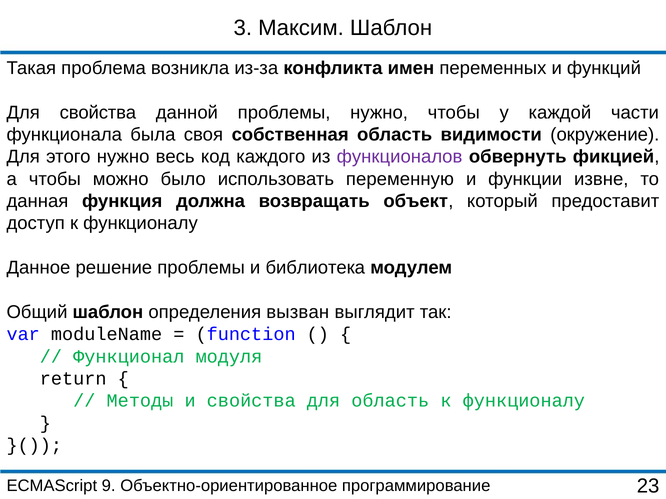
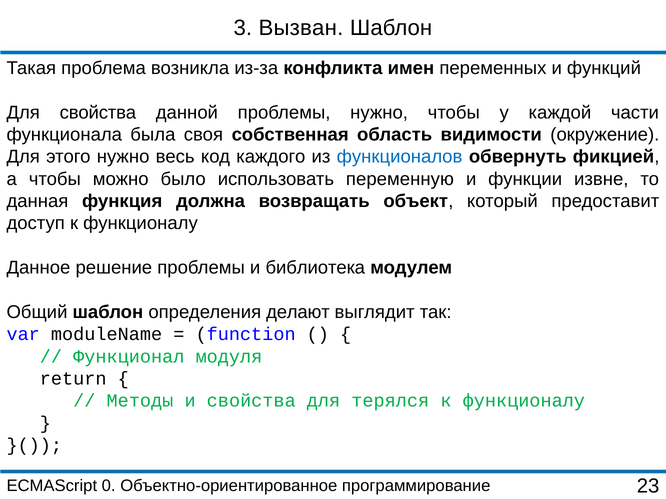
Максим: Максим -> Вызван (301, 28)
функционалов colour: purple -> blue (400, 157)
вызван: вызван -> делают (298, 312)
для область: область -> терялся (390, 401)
9: 9 -> 0 (109, 486)
